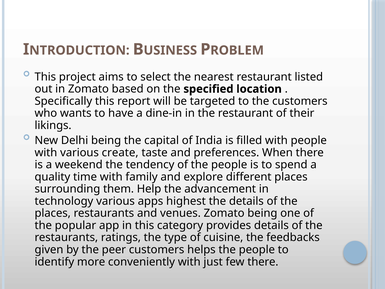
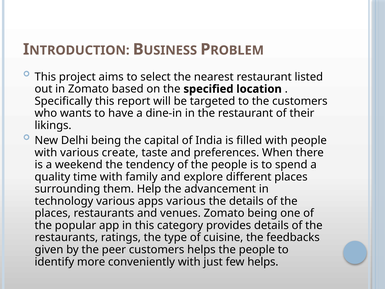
apps highest: highest -> various (186, 201)
few there: there -> helps (263, 262)
